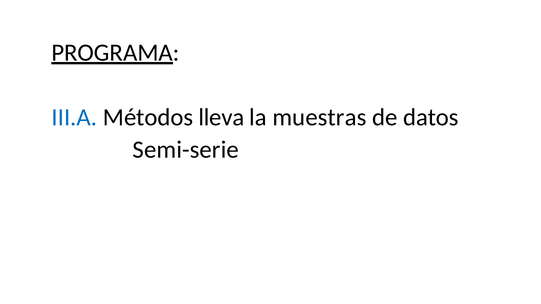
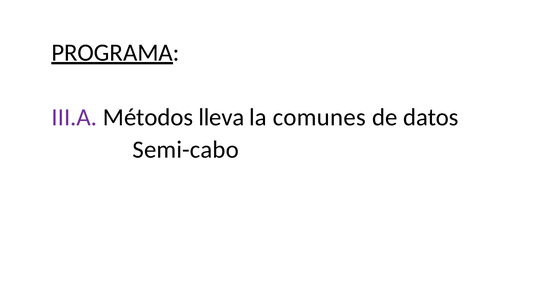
III.A colour: blue -> purple (74, 117)
muestras: muestras -> comunes (319, 117)
Semi-serie: Semi-serie -> Semi-cabo (186, 150)
